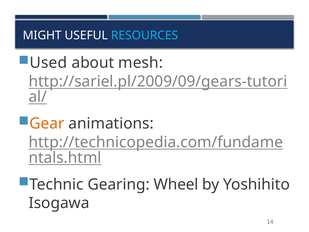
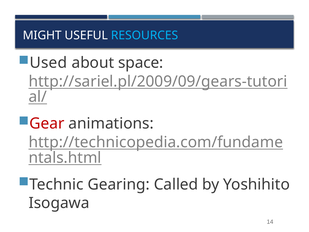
mesh: mesh -> space (141, 63)
Gear colour: orange -> red (47, 123)
Wheel: Wheel -> Called (176, 184)
